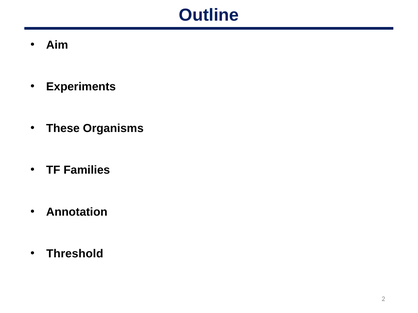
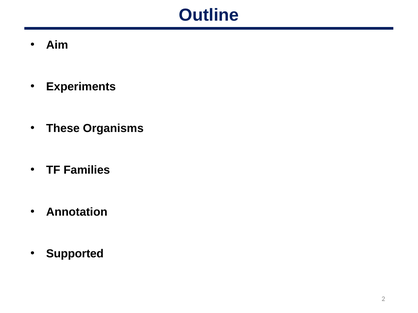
Threshold: Threshold -> Supported (75, 254)
